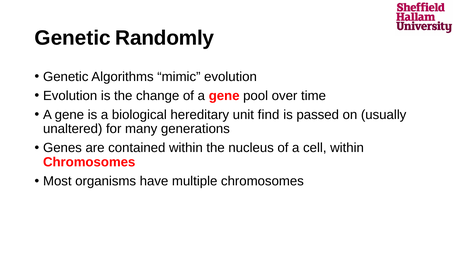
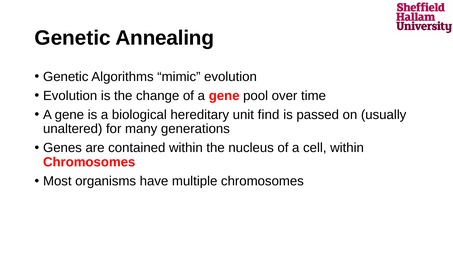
Randomly: Randomly -> Annealing (165, 38)
